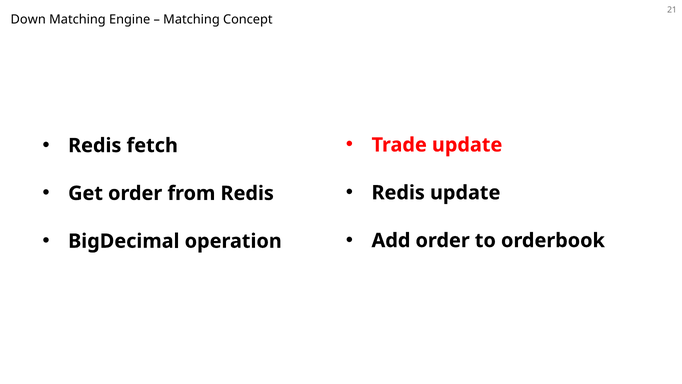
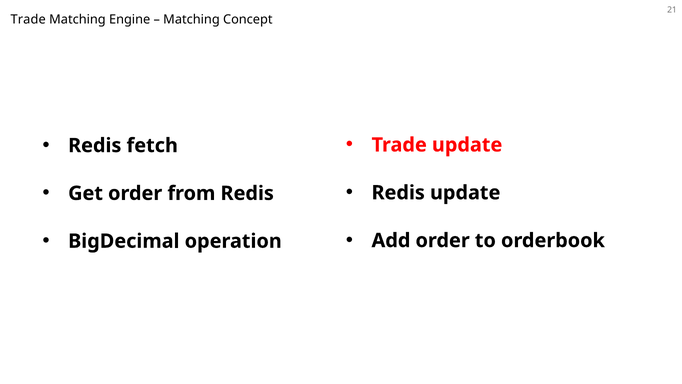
Down: Down -> Trade (28, 20)
